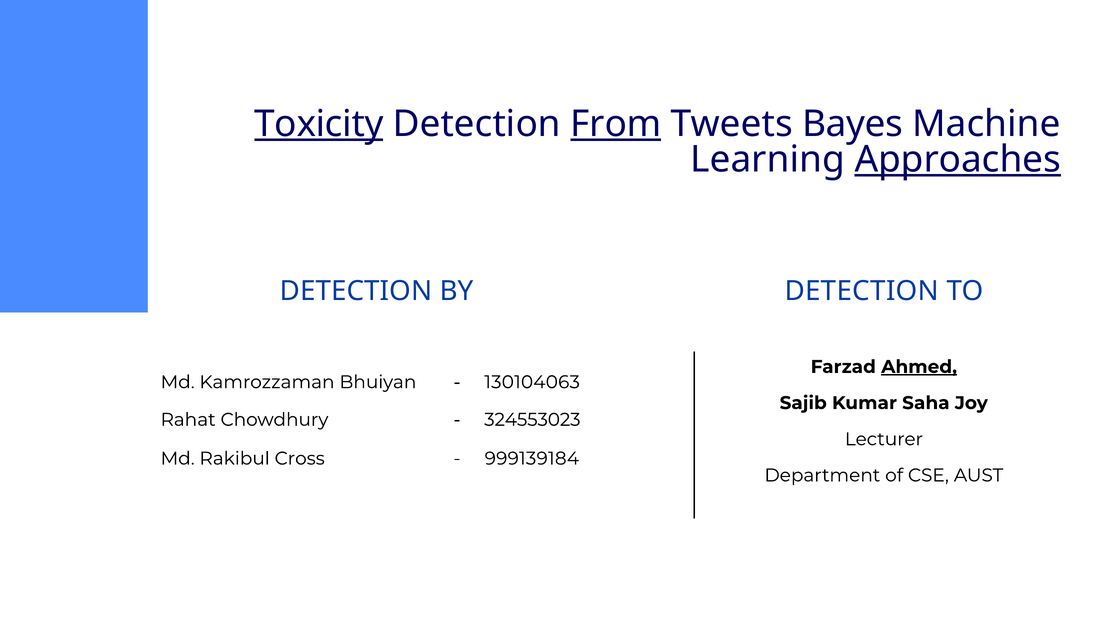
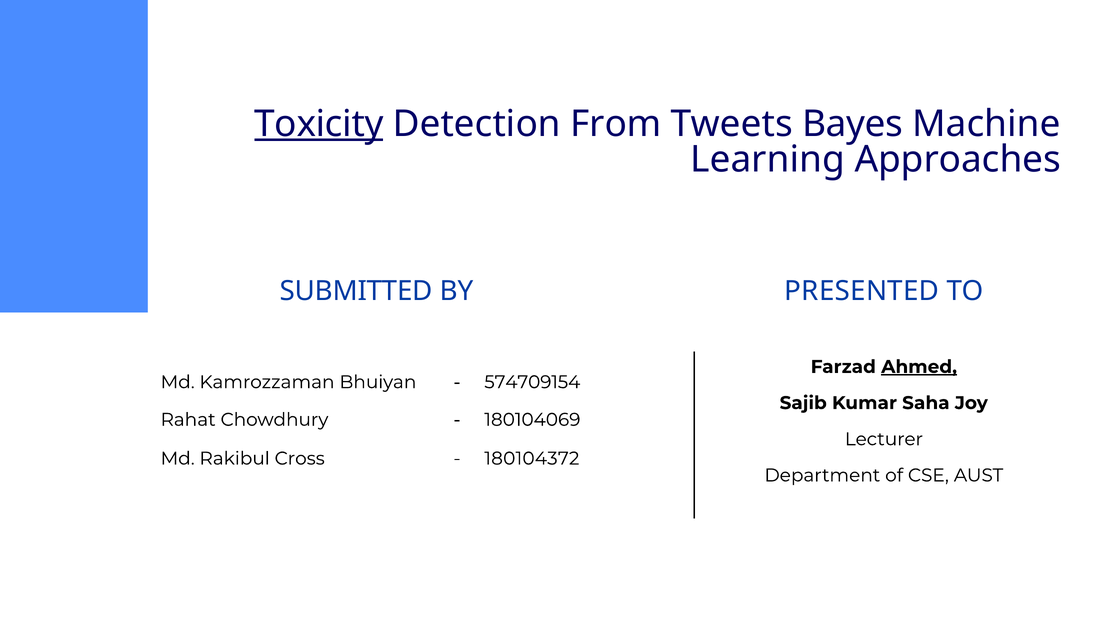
From underline: present -> none (616, 124)
Approaches underline: present -> none (958, 160)
DETECTION: DETECTION -> SUBMITTED (356, 292)
DETECTION: DETECTION -> PRESENTED (862, 292)
130104063: 130104063 -> 574709154 (532, 382)
324553023: 324553023 -> 180104069 (532, 420)
999139184: 999139184 -> 180104372 (532, 459)
